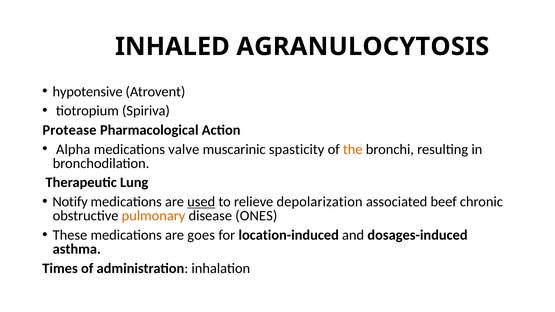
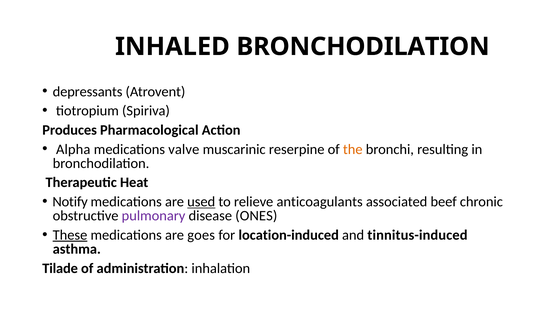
INHALED AGRANULOCYTOSIS: AGRANULOCYTOSIS -> BRONCHODILATION (363, 47)
hypotensive: hypotensive -> depressants (88, 92)
Protease: Protease -> Produces (70, 130)
spasticity: spasticity -> reserpine (297, 149)
Lung: Lung -> Heat (134, 183)
depolarization: depolarization -> anticoagulants (320, 202)
pulmonary colour: orange -> purple (154, 216)
These underline: none -> present (70, 235)
dosages-induced: dosages-induced -> tinnitus-induced (417, 235)
Times: Times -> Tilade (60, 268)
